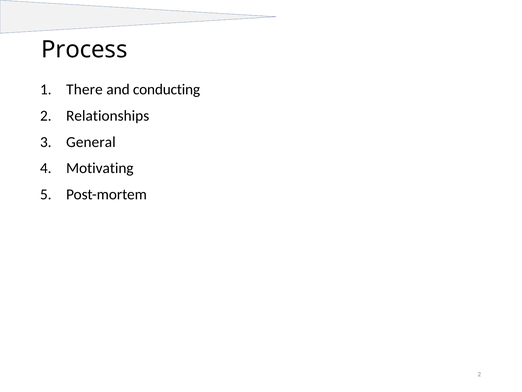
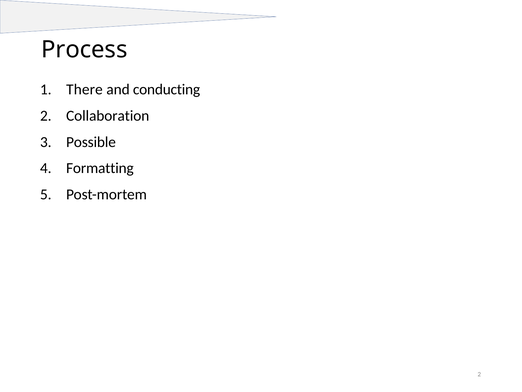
Relationships: Relationships -> Collaboration (108, 116)
General: General -> Possible (91, 142)
Motivating: Motivating -> Formatting (100, 168)
